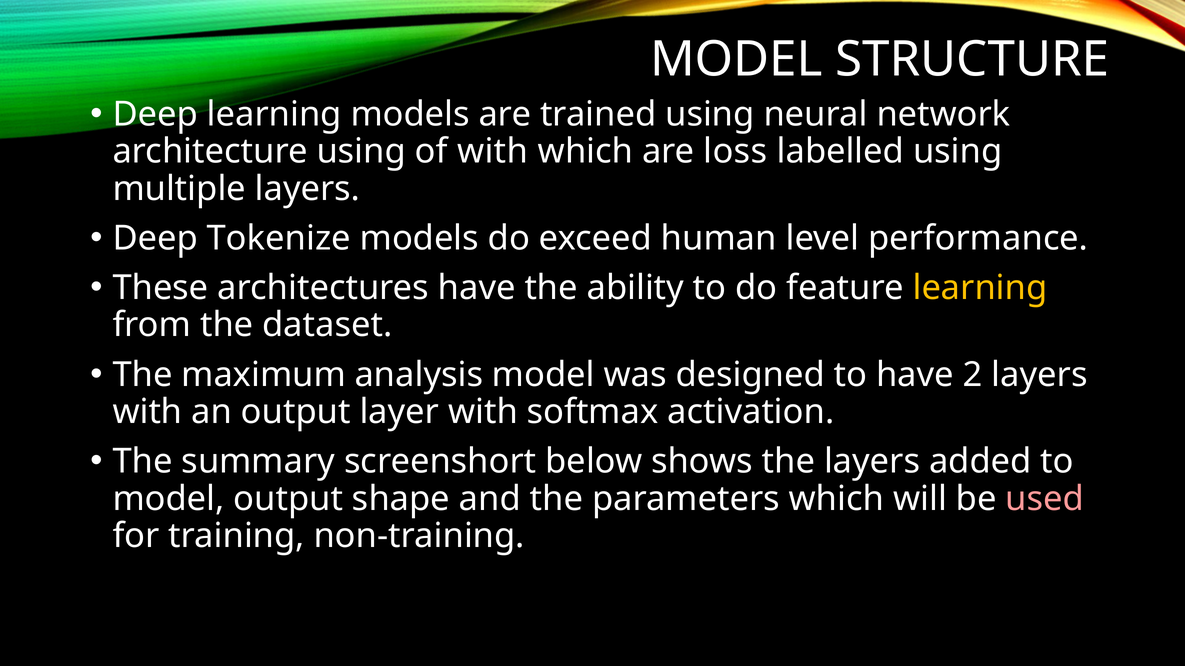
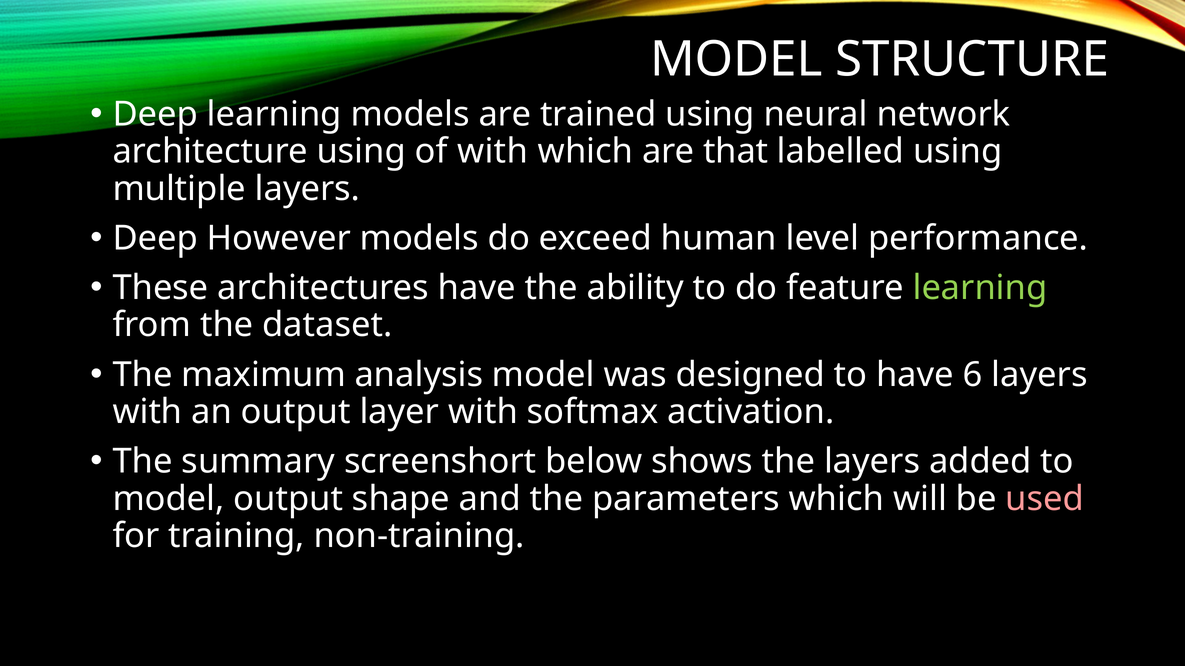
loss: loss -> that (736, 152)
Tokenize: Tokenize -> However (279, 238)
learning colour: yellow -> light green (980, 288)
2: 2 -> 6 (973, 375)
